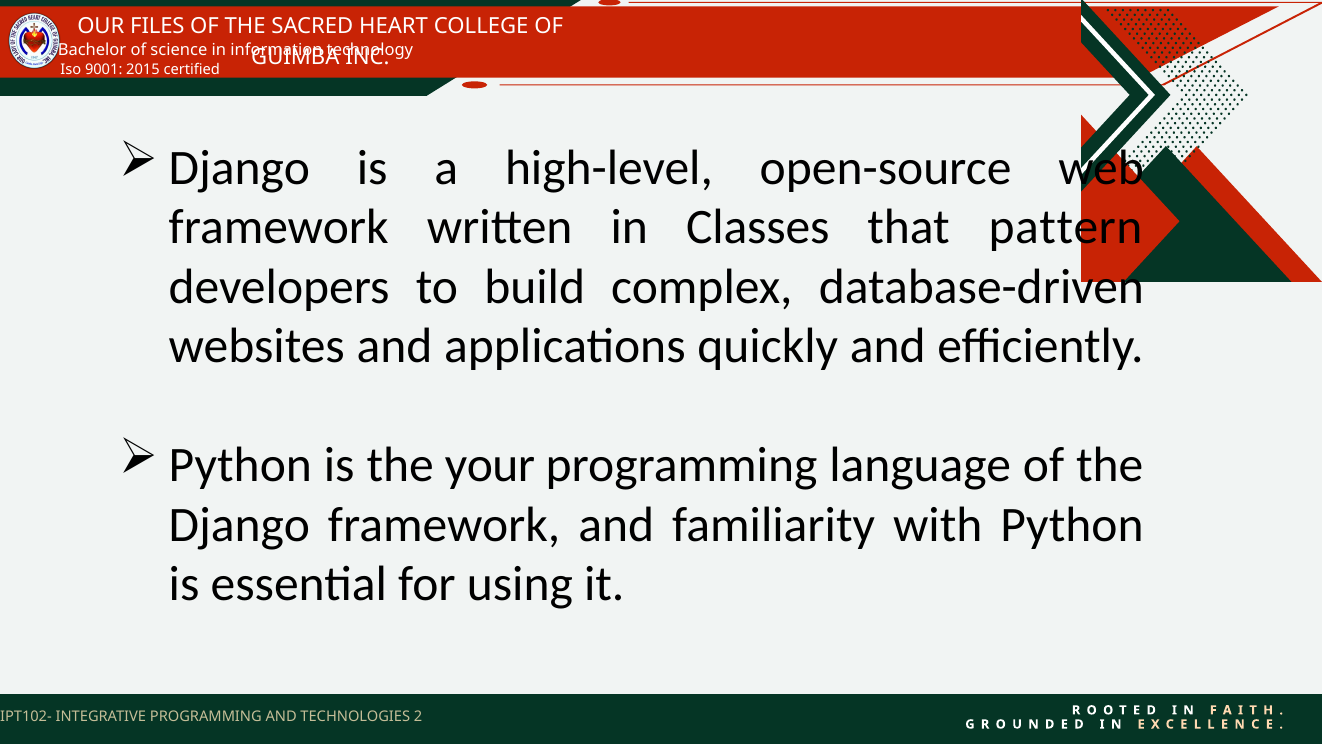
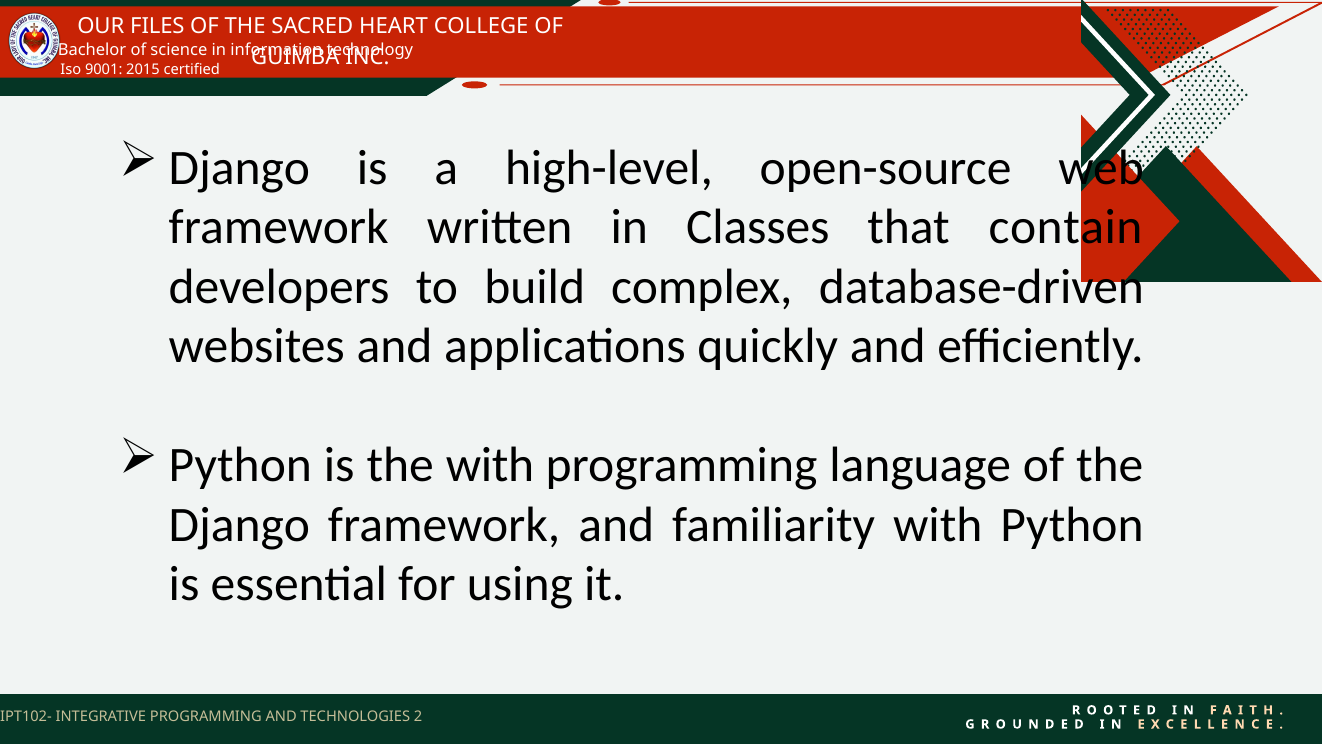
pattern: pattern -> contain (1066, 227)
the your: your -> with (490, 465)
